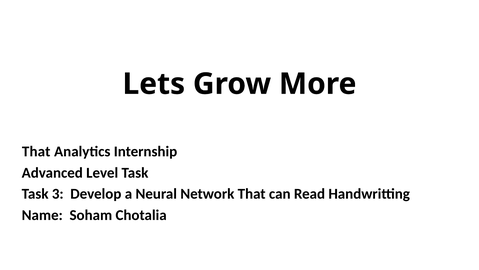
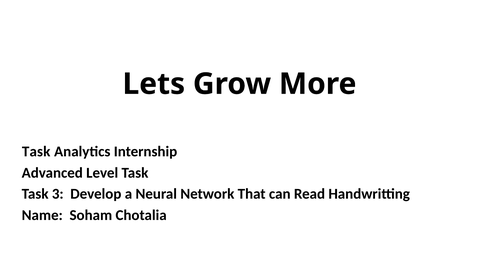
That: That -> Task (36, 151)
